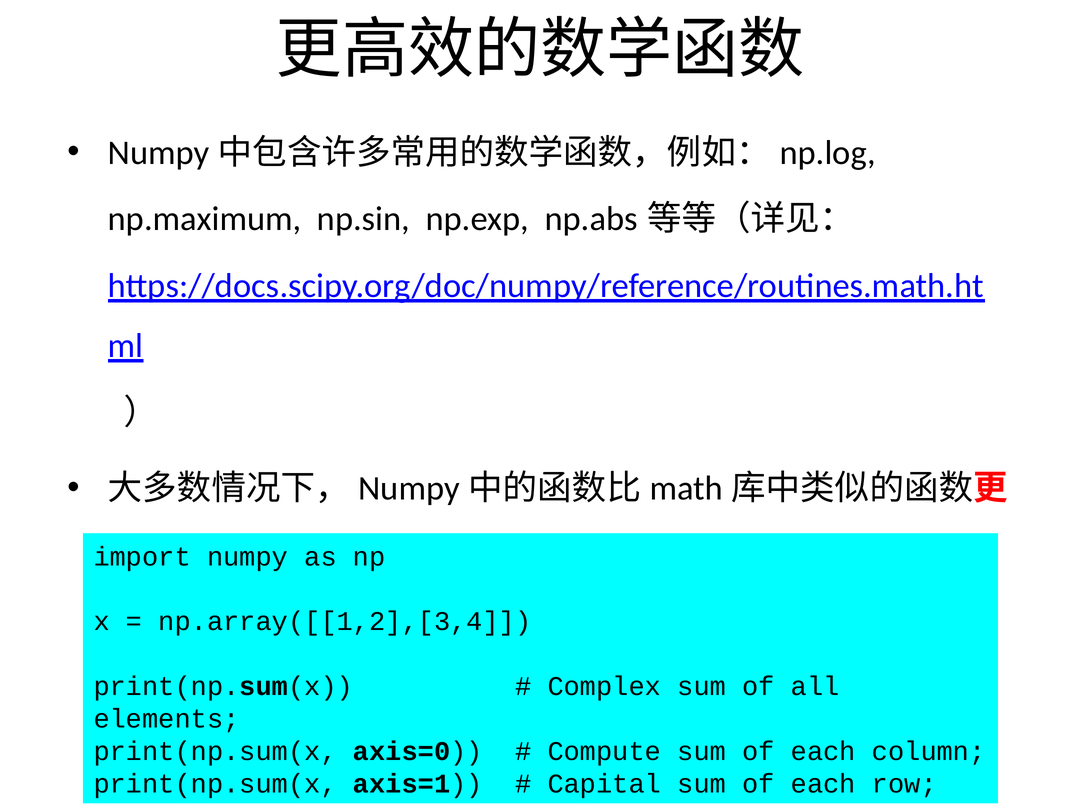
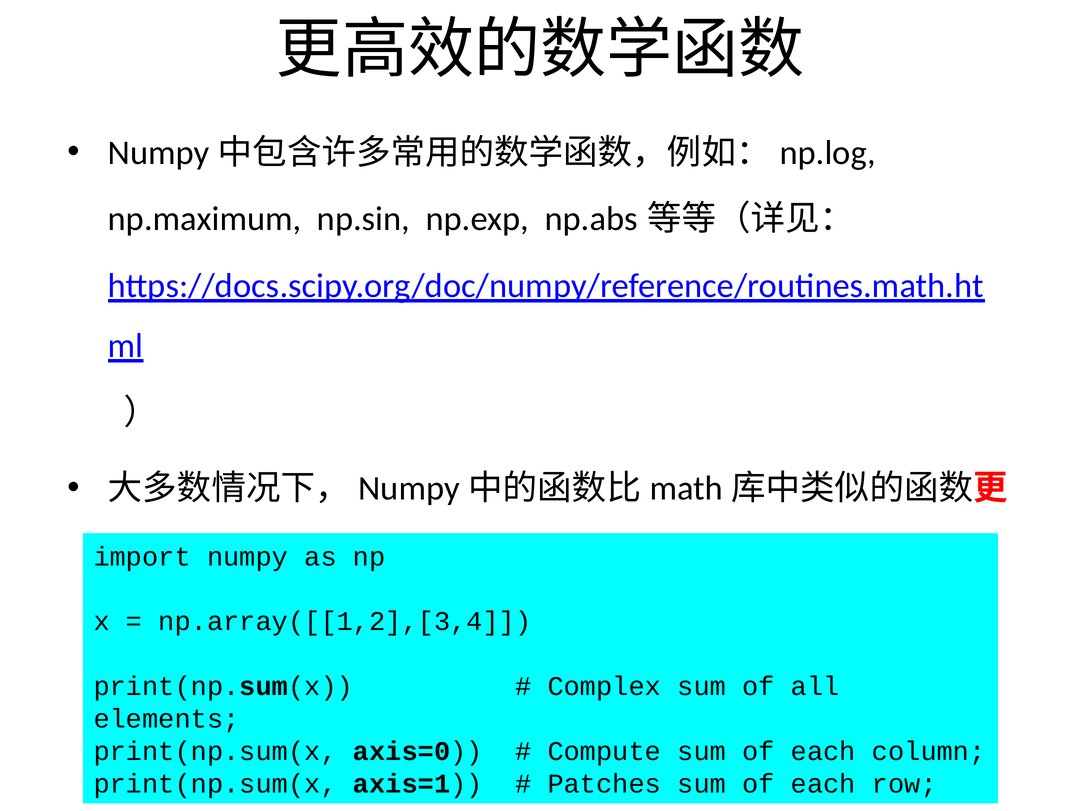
Capital: Capital -> Patches (604, 783)
